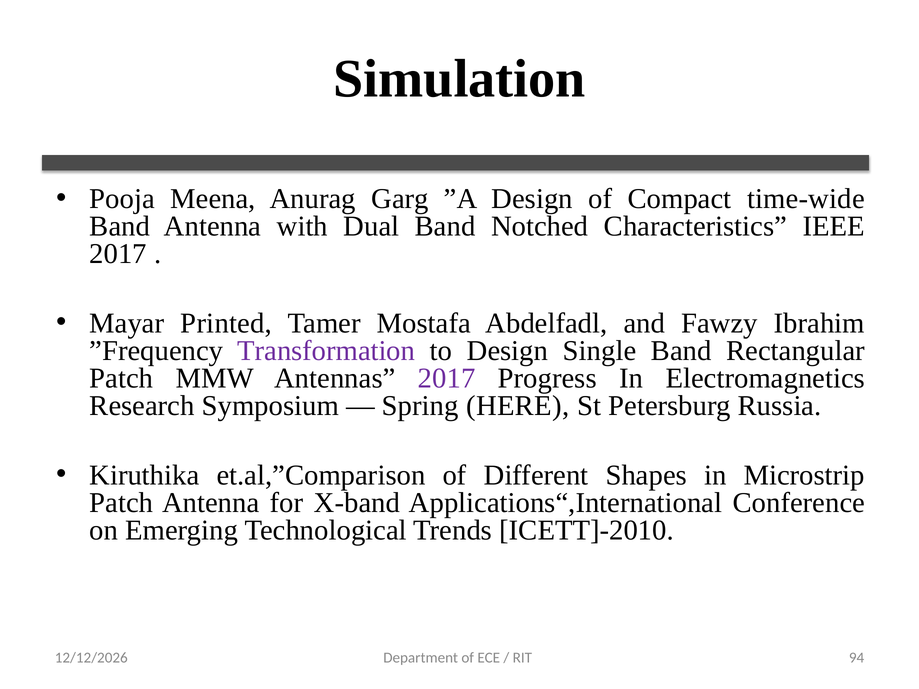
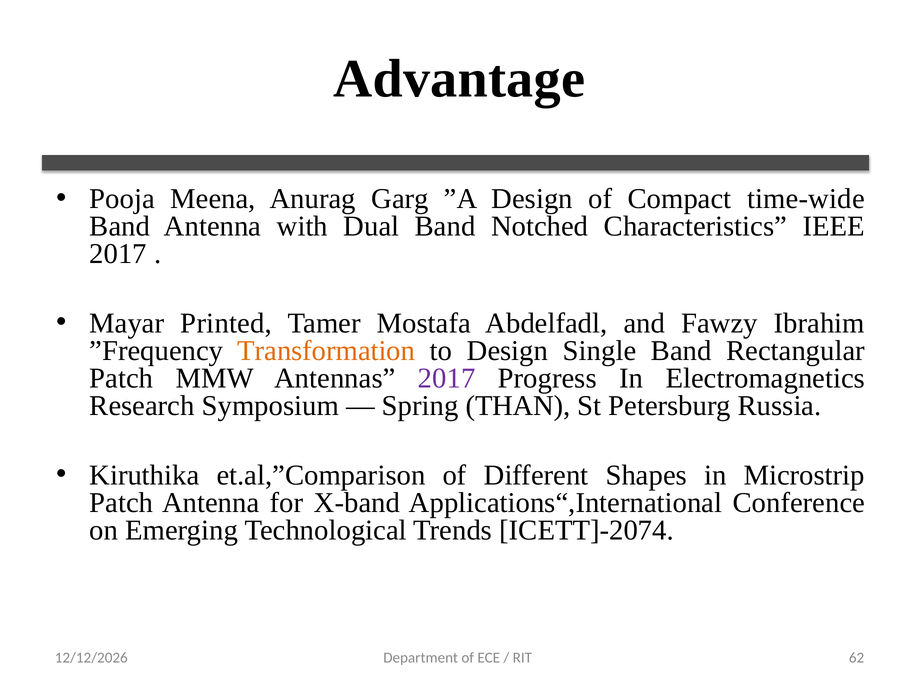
Simulation: Simulation -> Advantage (459, 79)
Transformation colour: purple -> orange (326, 351)
HERE: HERE -> THAN (518, 406)
ICETT]-2010: ICETT]-2010 -> ICETT]-2074 (587, 530)
94: 94 -> 62 (857, 658)
